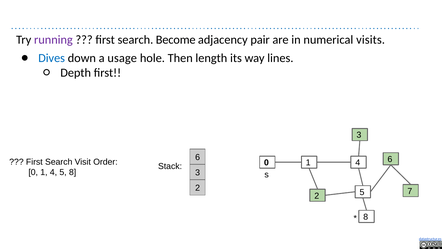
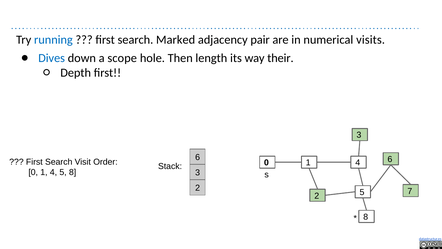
running colour: purple -> blue (53, 40)
Become: Become -> Marked (176, 40)
usage: usage -> scope (122, 58)
lines: lines -> their (280, 58)
